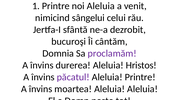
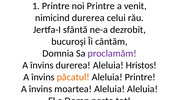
noi Aleluia: Aleluia -> Printre (101, 6)
nimicind sângelui: sângelui -> durerea (88, 18)
păcatul colour: purple -> orange (73, 78)
